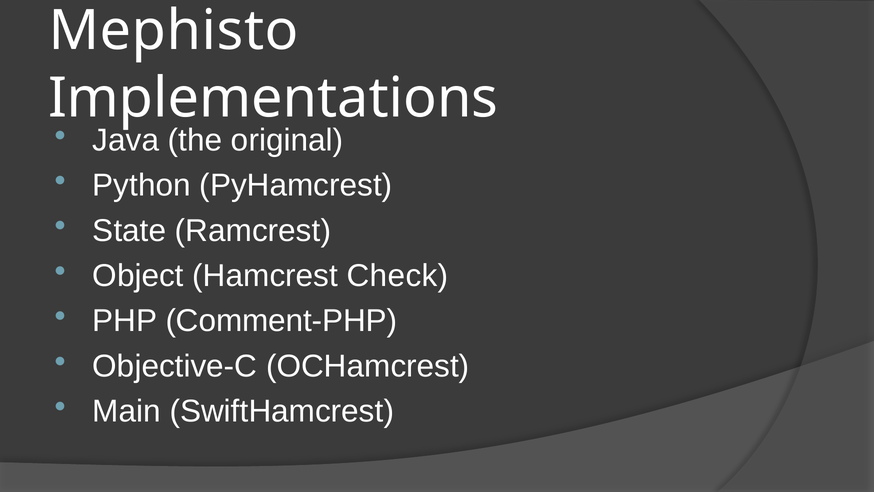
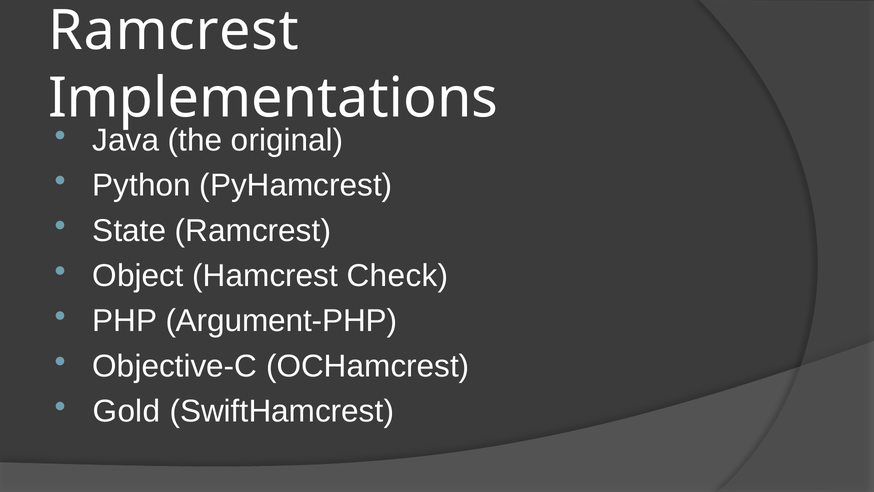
Mephisto: Mephisto -> Ramcrest (174, 31)
Comment-PHP: Comment-PHP -> Argument-PHP (281, 321)
Main: Main -> Gold (126, 411)
